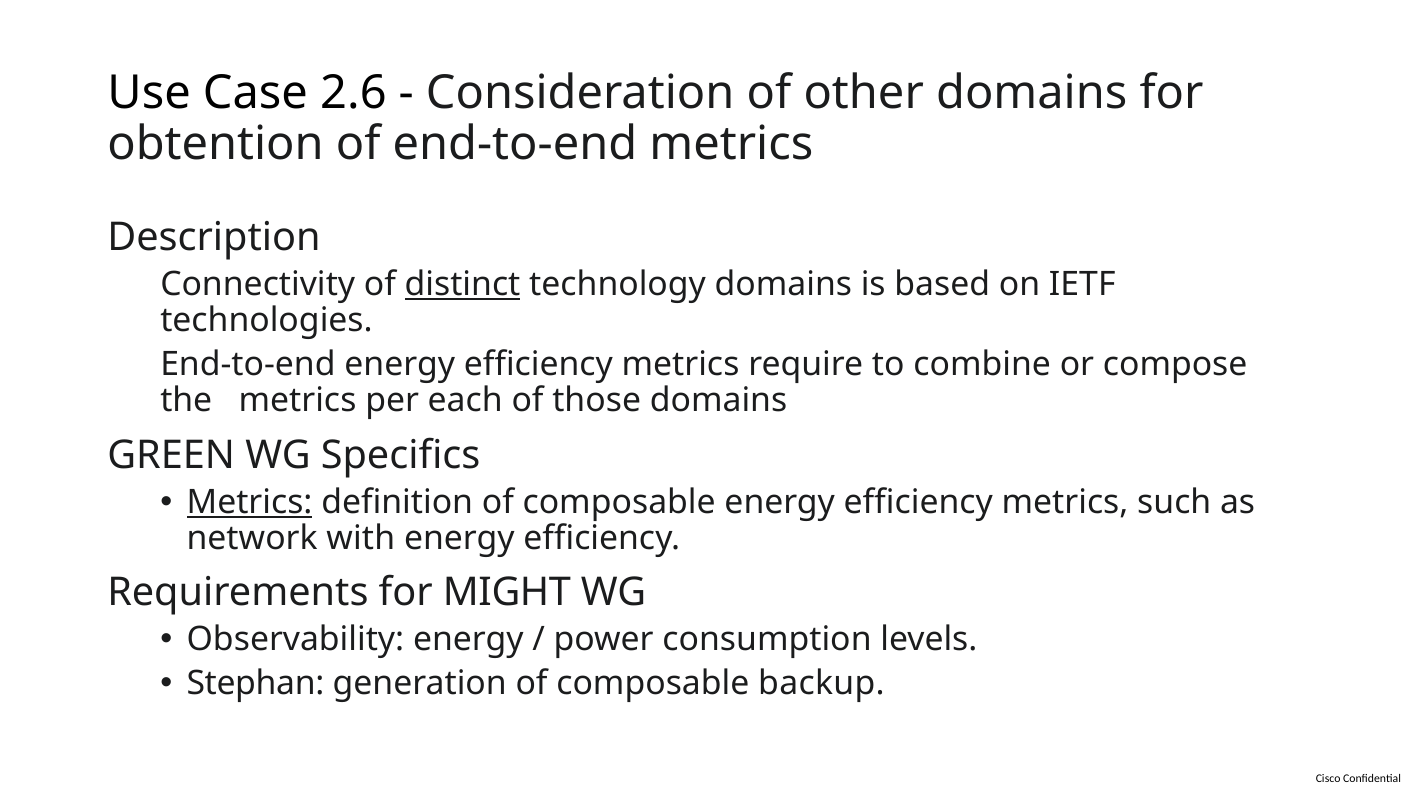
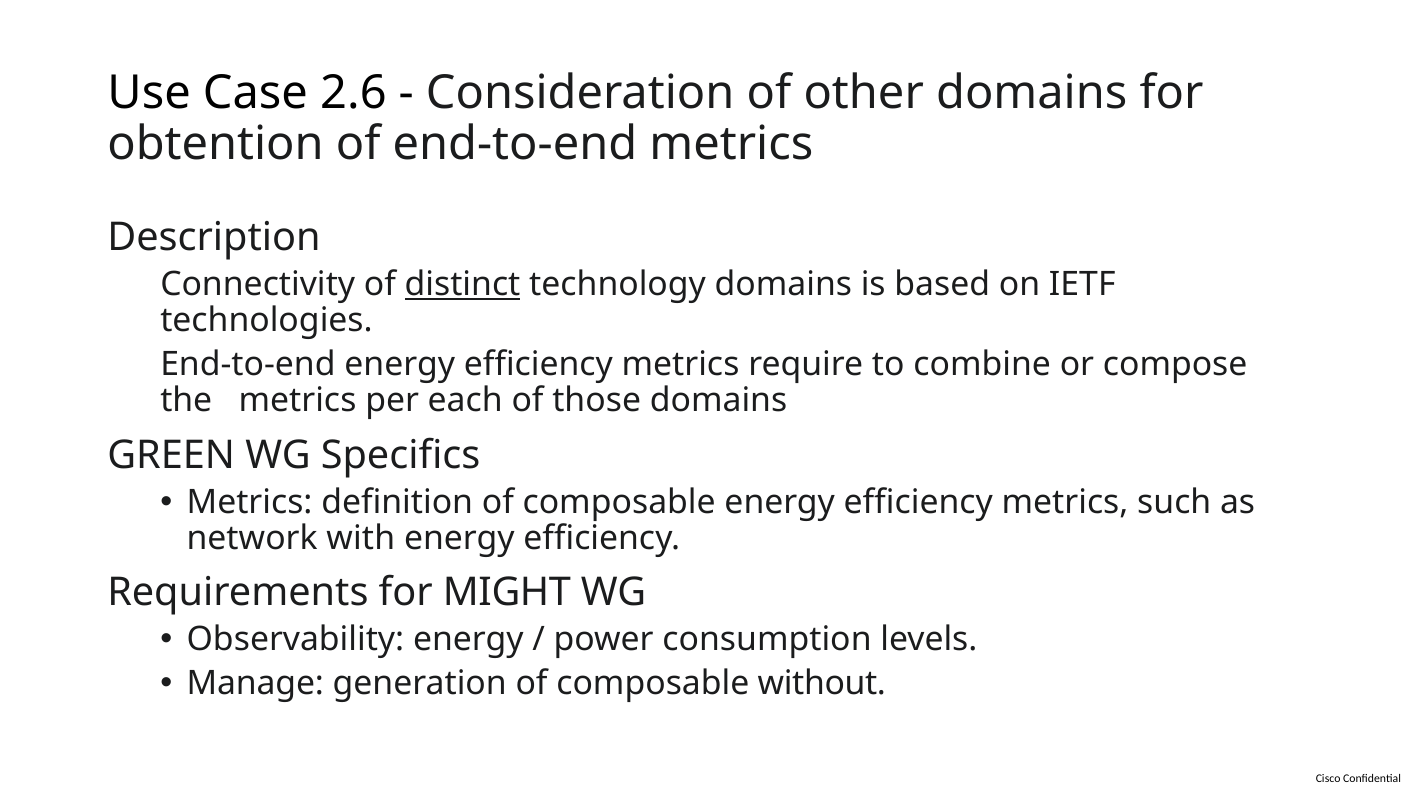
Metrics underline: present -> none (250, 502)
Stephan: Stephan -> Manage (255, 684)
backup: backup -> without (822, 684)
